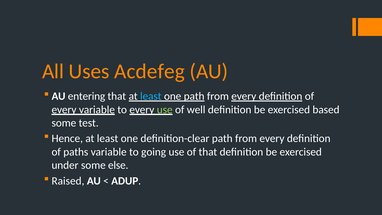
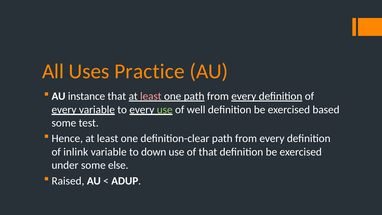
Acdefeg: Acdefeg -> Practice (149, 71)
entering: entering -> instance (87, 96)
least colour: light blue -> pink (151, 96)
paths: paths -> inlink (76, 152)
going: going -> down (154, 152)
